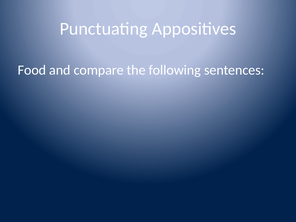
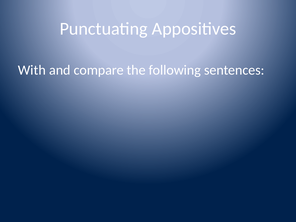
Food: Food -> With (32, 70)
